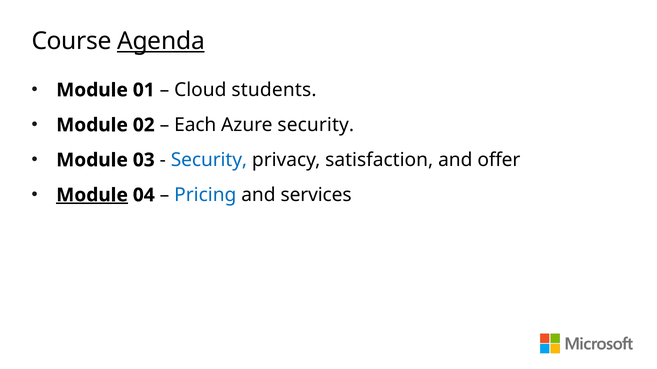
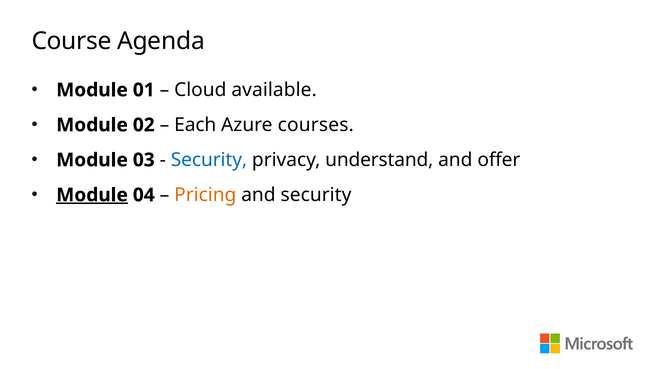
Agenda underline: present -> none (161, 41)
students: students -> available (274, 90)
Azure security: security -> courses (316, 125)
satisfaction: satisfaction -> understand (379, 160)
Pricing colour: blue -> orange (205, 195)
and services: services -> security (316, 195)
